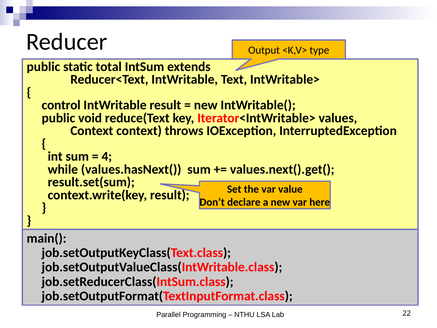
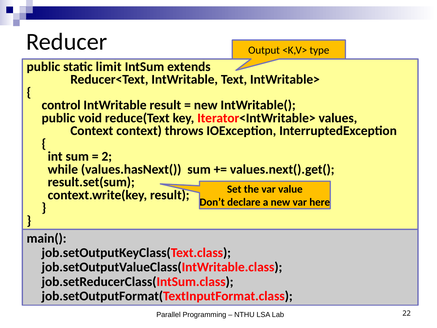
total: total -> limit (109, 67)
4: 4 -> 2 (107, 156)
